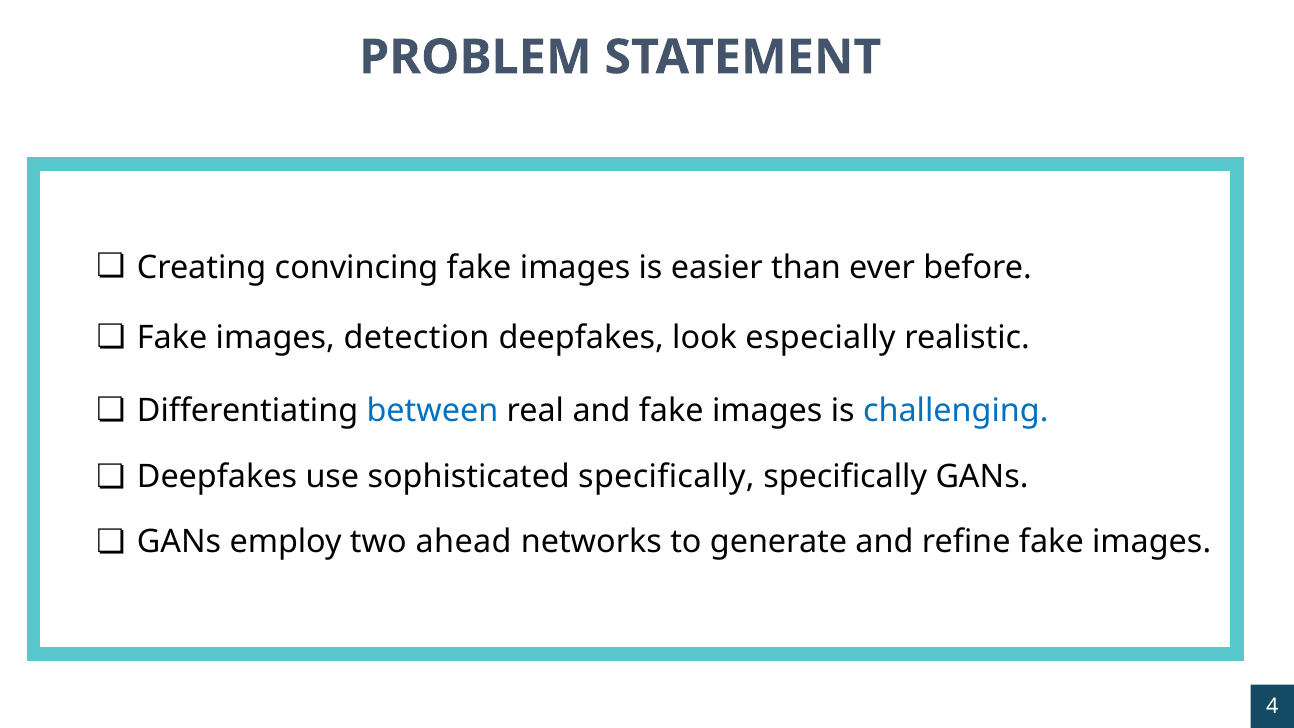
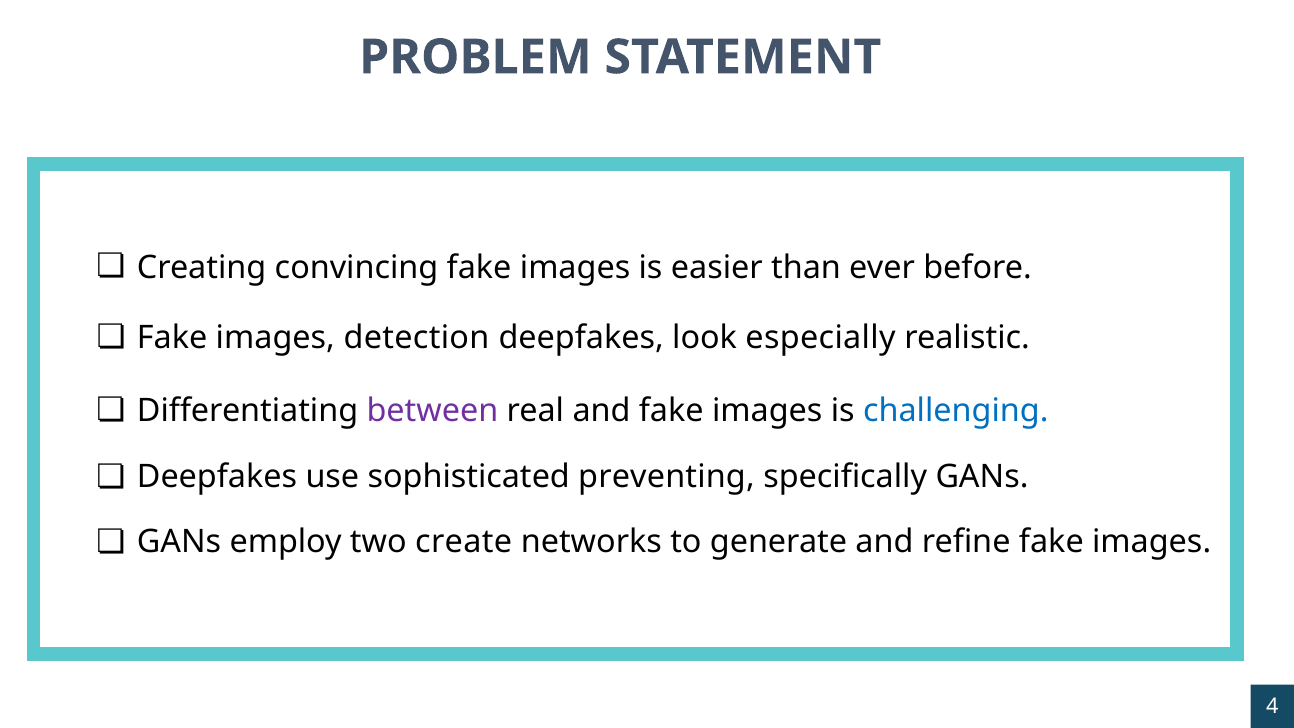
between colour: blue -> purple (432, 410)
sophisticated specifically: specifically -> preventing (666, 477)
ahead: ahead -> create (464, 542)
